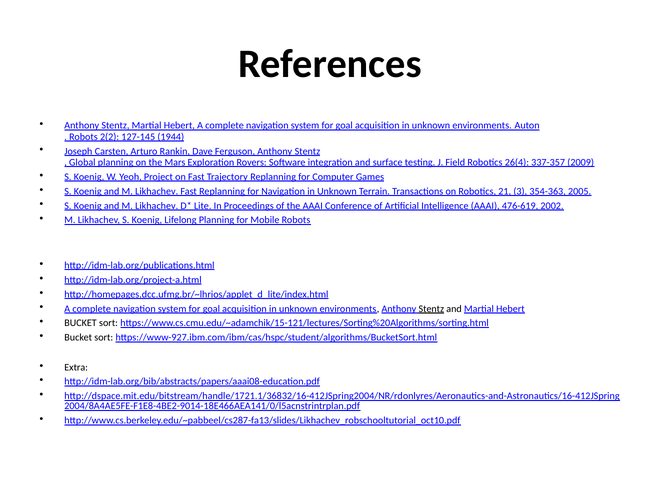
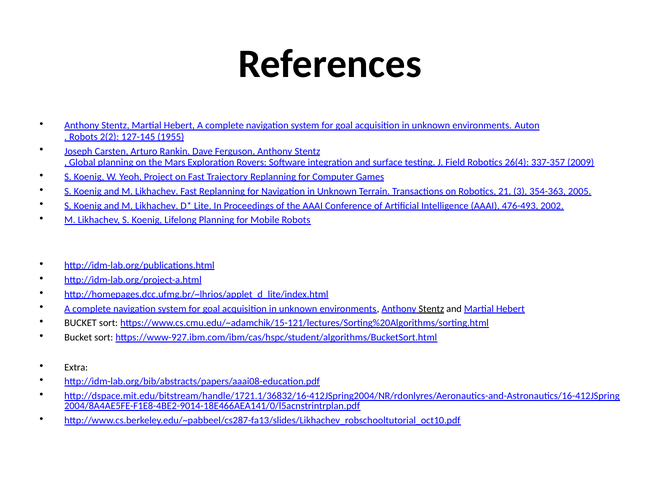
1944: 1944 -> 1955 (171, 137)
476-619: 476-619 -> 476-493 (520, 206)
